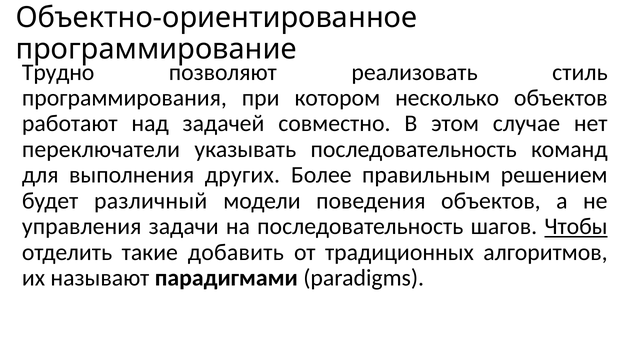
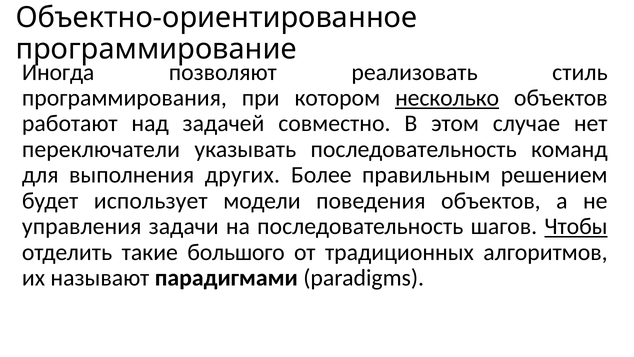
Трудно: Трудно -> Иногда (58, 72)
несколько underline: none -> present (447, 98)
различный: различный -> использует (151, 201)
добавить: добавить -> большого (236, 252)
